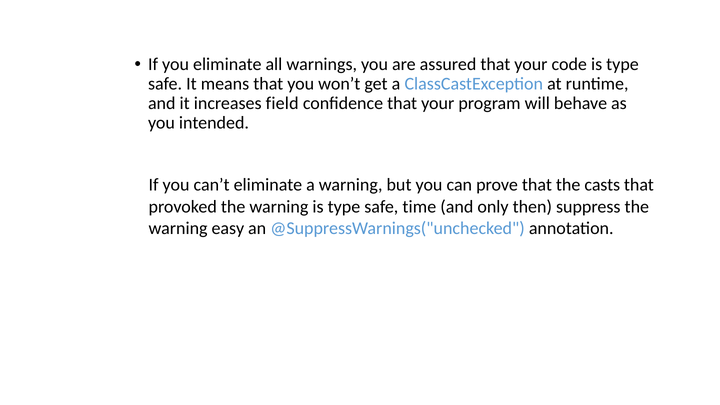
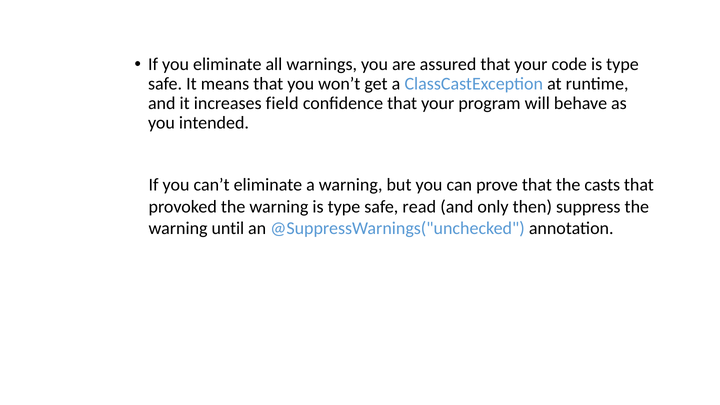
time: time -> read (419, 207)
easy: easy -> until (228, 228)
